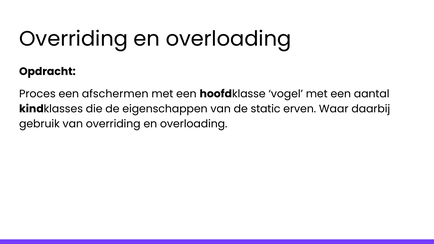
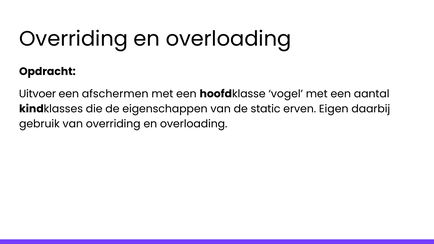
Proces: Proces -> Uitvoer (37, 94)
Waar: Waar -> Eigen (334, 109)
